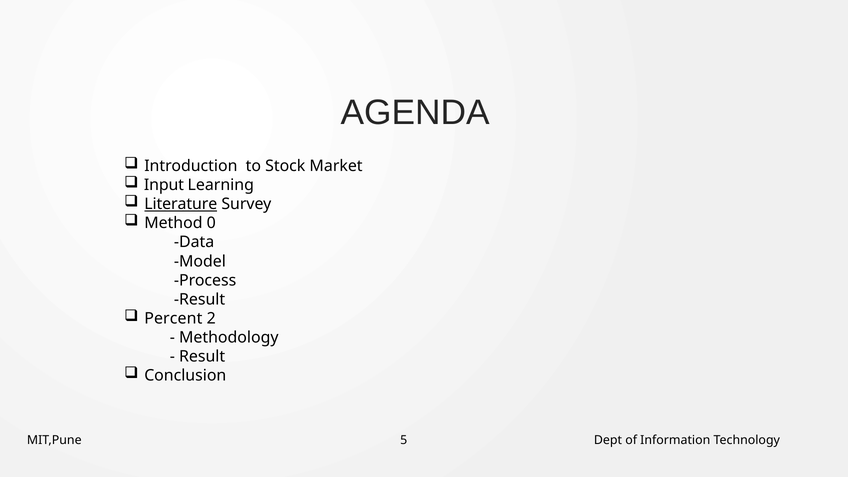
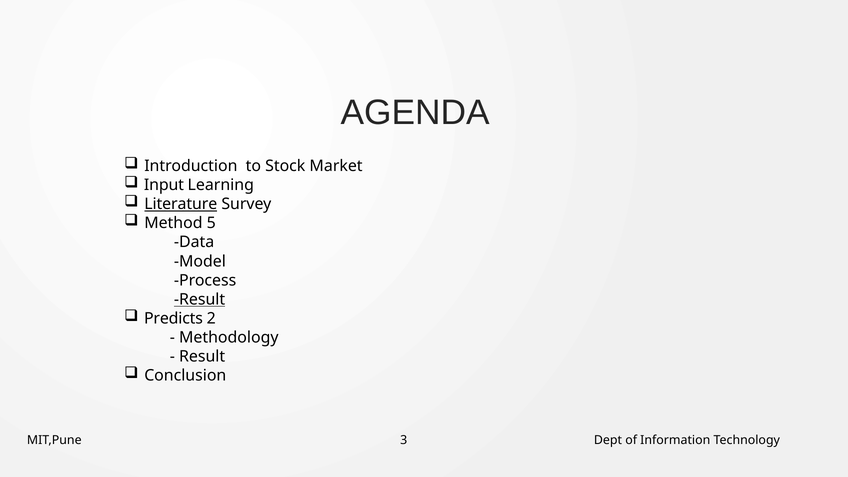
0: 0 -> 5 (211, 223)
Result underline: none -> present (200, 299)
Percent: Percent -> Predicts (173, 319)
5: 5 -> 3 (404, 440)
